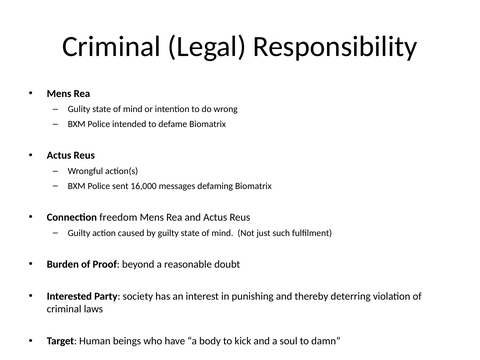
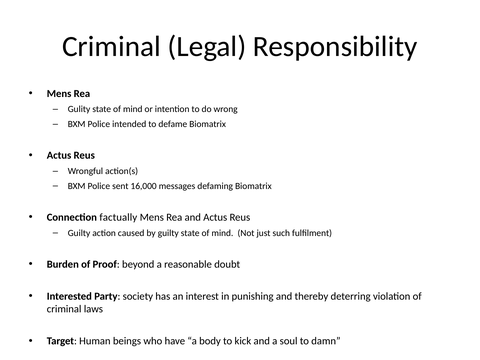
freedom: freedom -> factually (118, 217)
